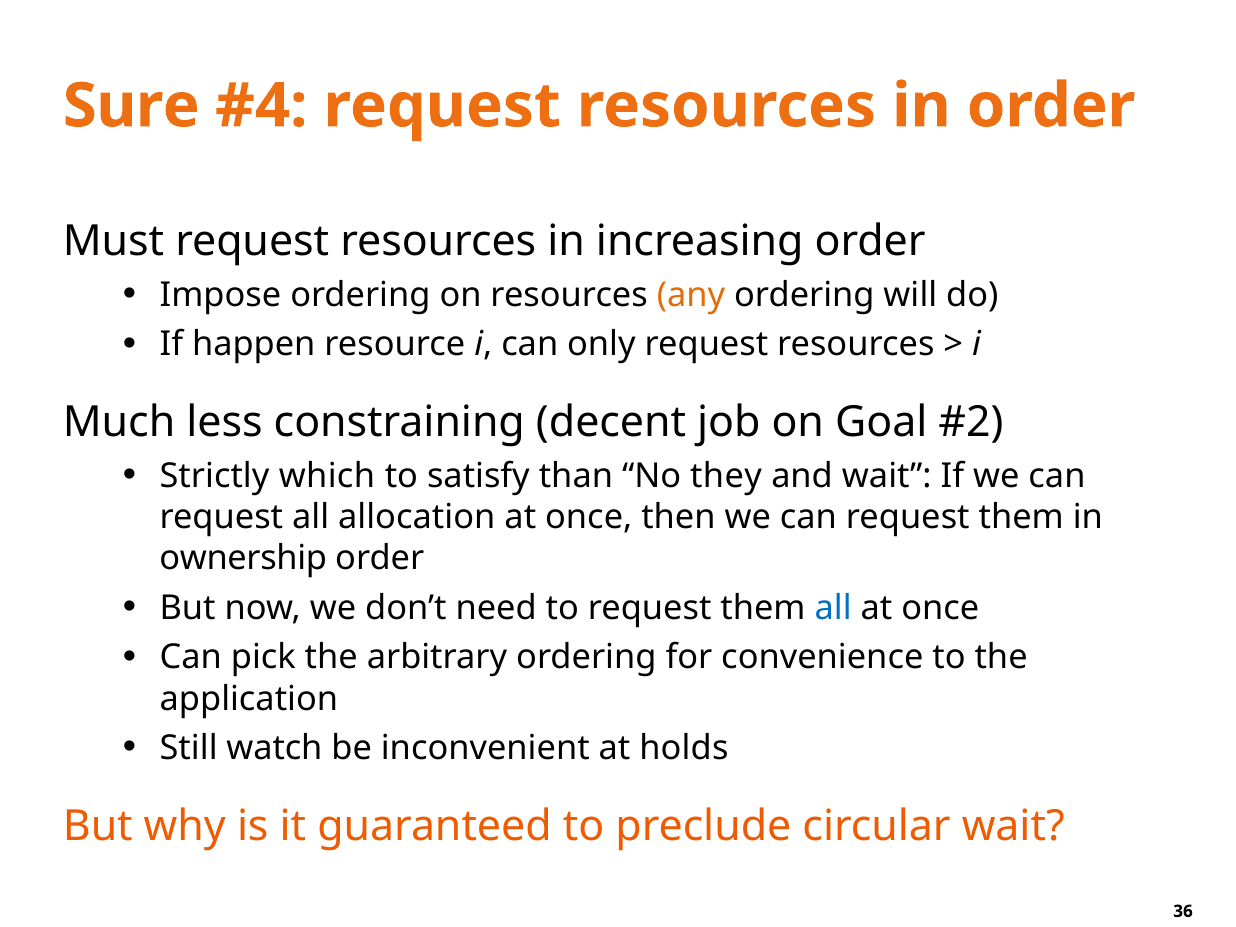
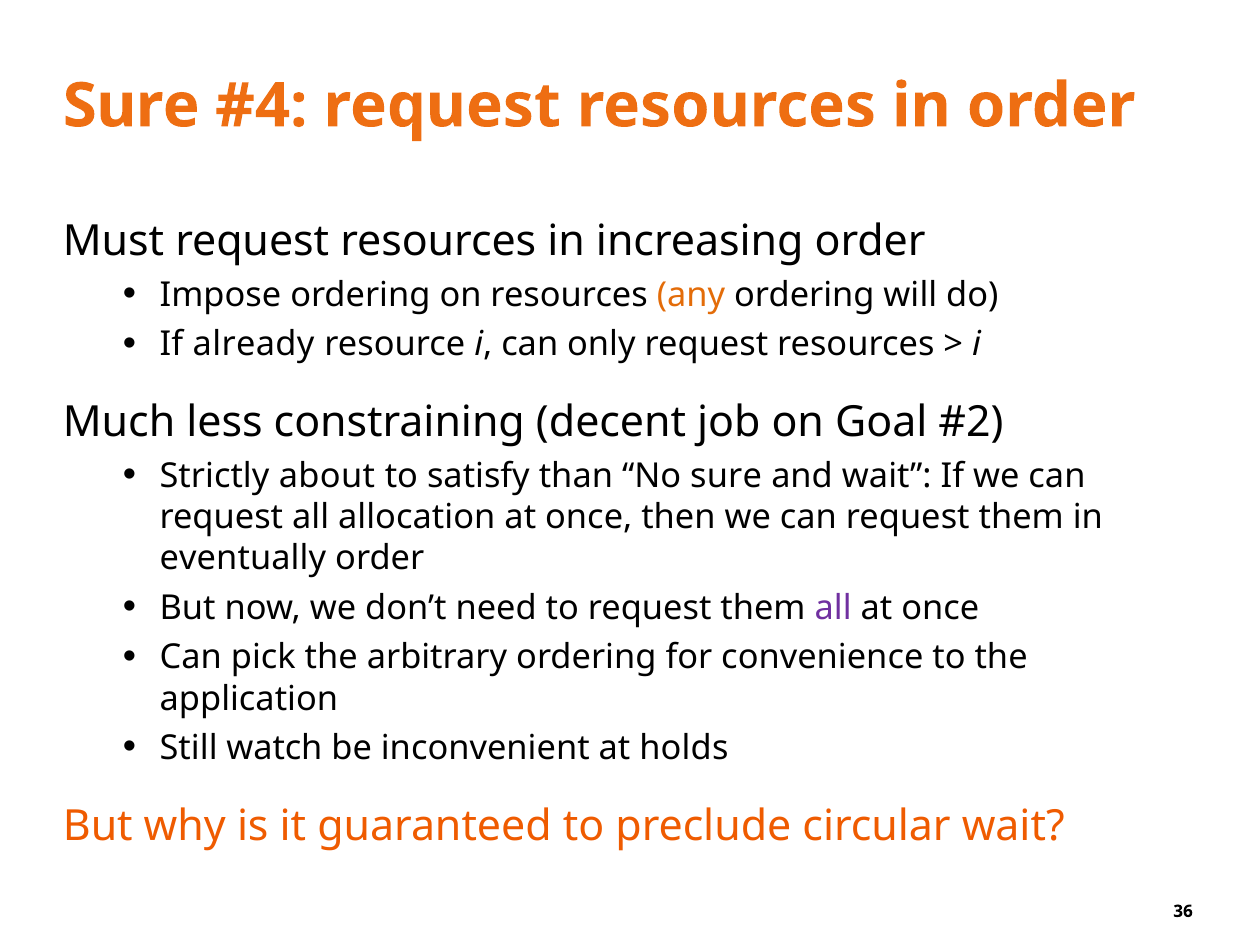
happen: happen -> already (254, 344)
which: which -> about (327, 476)
No they: they -> sure (726, 476)
ownership: ownership -> eventually (243, 559)
all colour: blue -> purple (833, 608)
